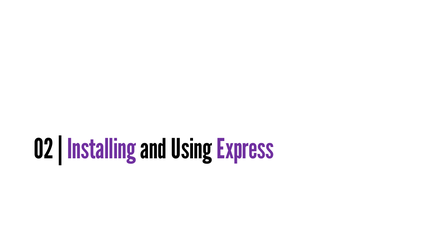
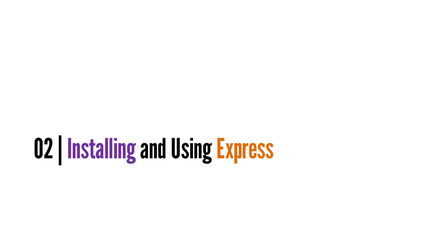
Express colour: purple -> orange (245, 150)
